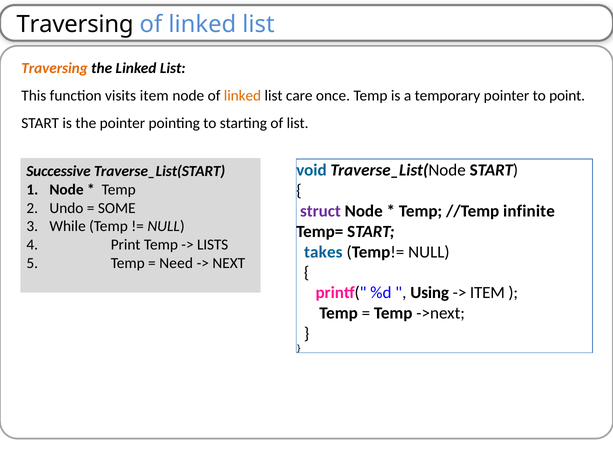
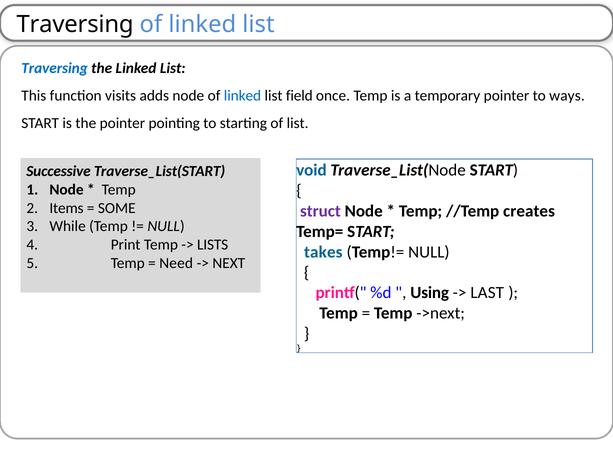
Traversing colour: orange -> blue (55, 68)
visits item: item -> adds (154, 96)
linked colour: orange -> blue (242, 96)
care: care -> field (299, 96)
point: point -> ways (567, 96)
Undo: Undo -> Items (67, 208)
infinite: infinite -> creates (529, 212)
ITEM: ITEM -> LAST (487, 293)
